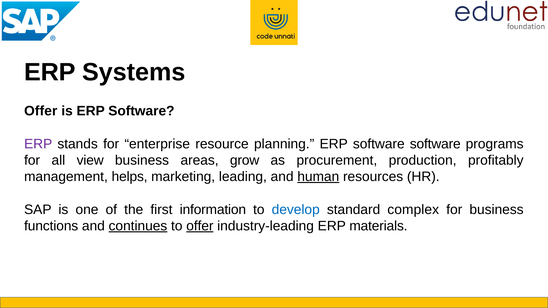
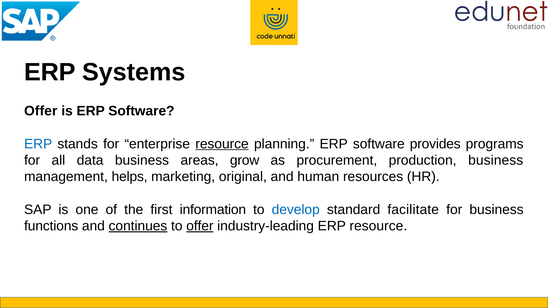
ERP colour: purple -> blue (38, 144)
resource underline: none -> present (222, 144)
software software: software -> provides (435, 144)
view: view -> data (90, 160)
production profitably: profitably -> business (496, 160)
leading: leading -> original (243, 177)
human underline: present -> none (318, 177)
complex: complex -> facilitate (413, 210)
ERP materials: materials -> resource (378, 226)
